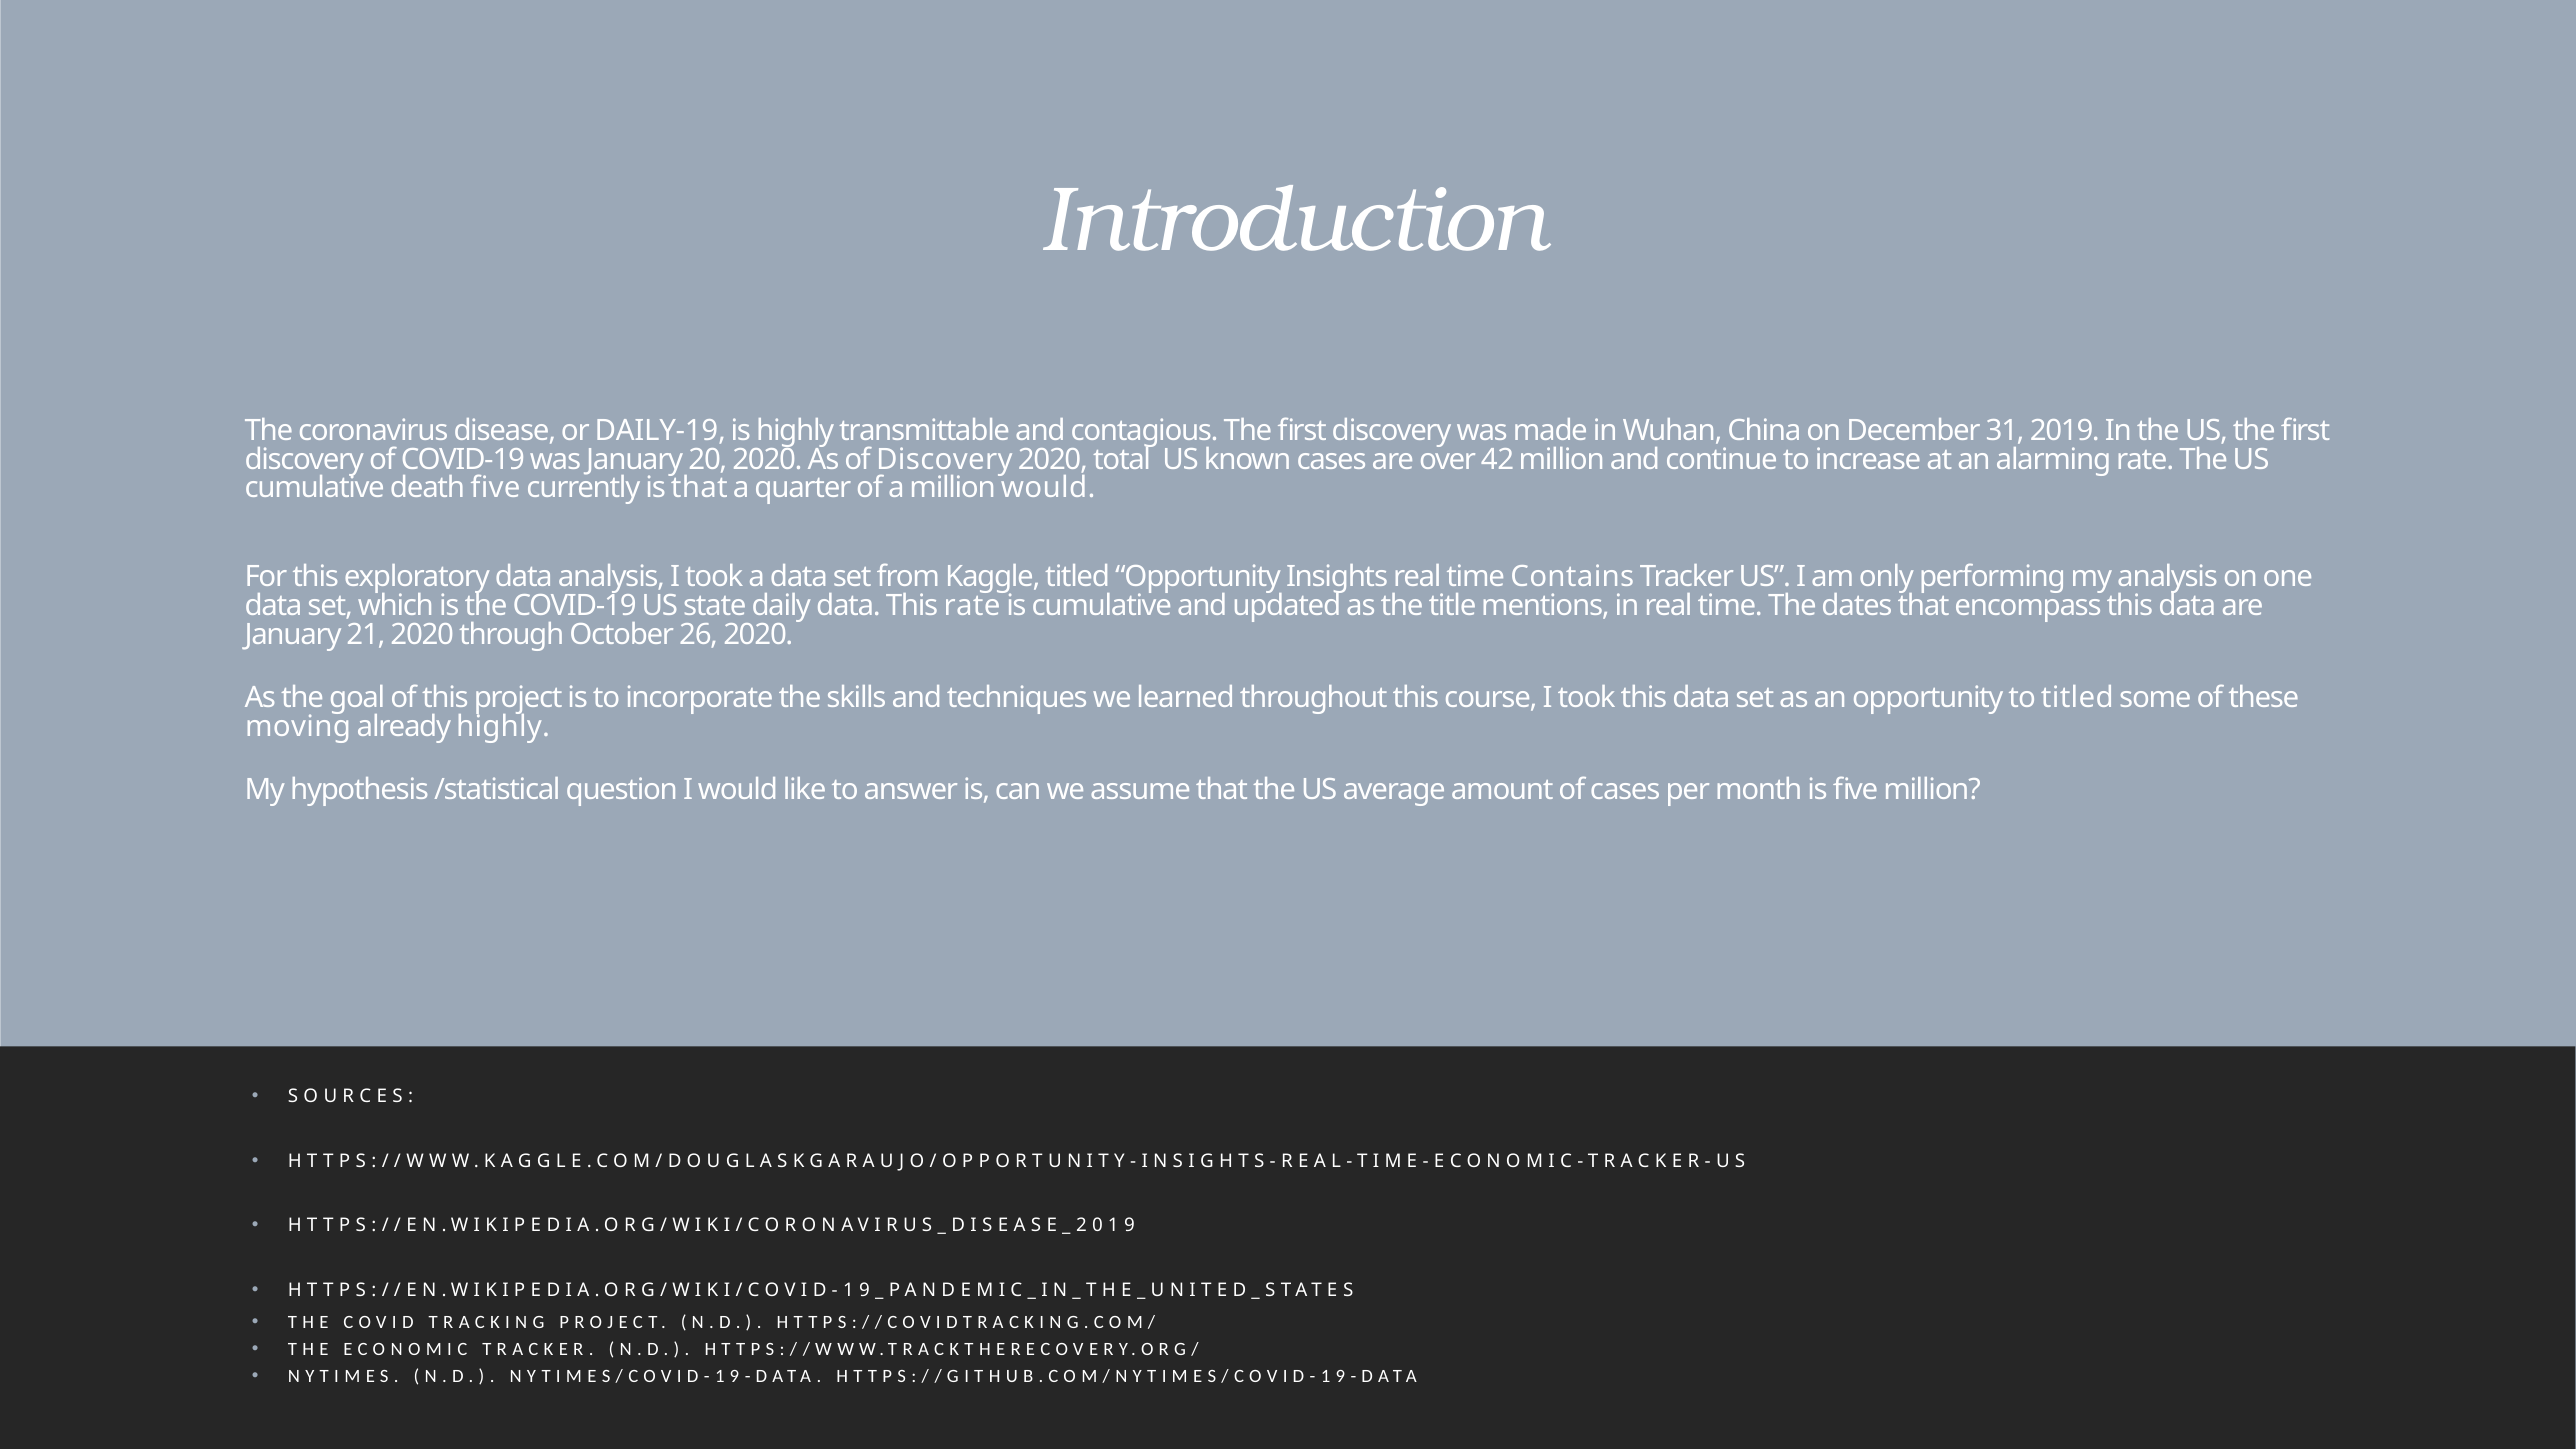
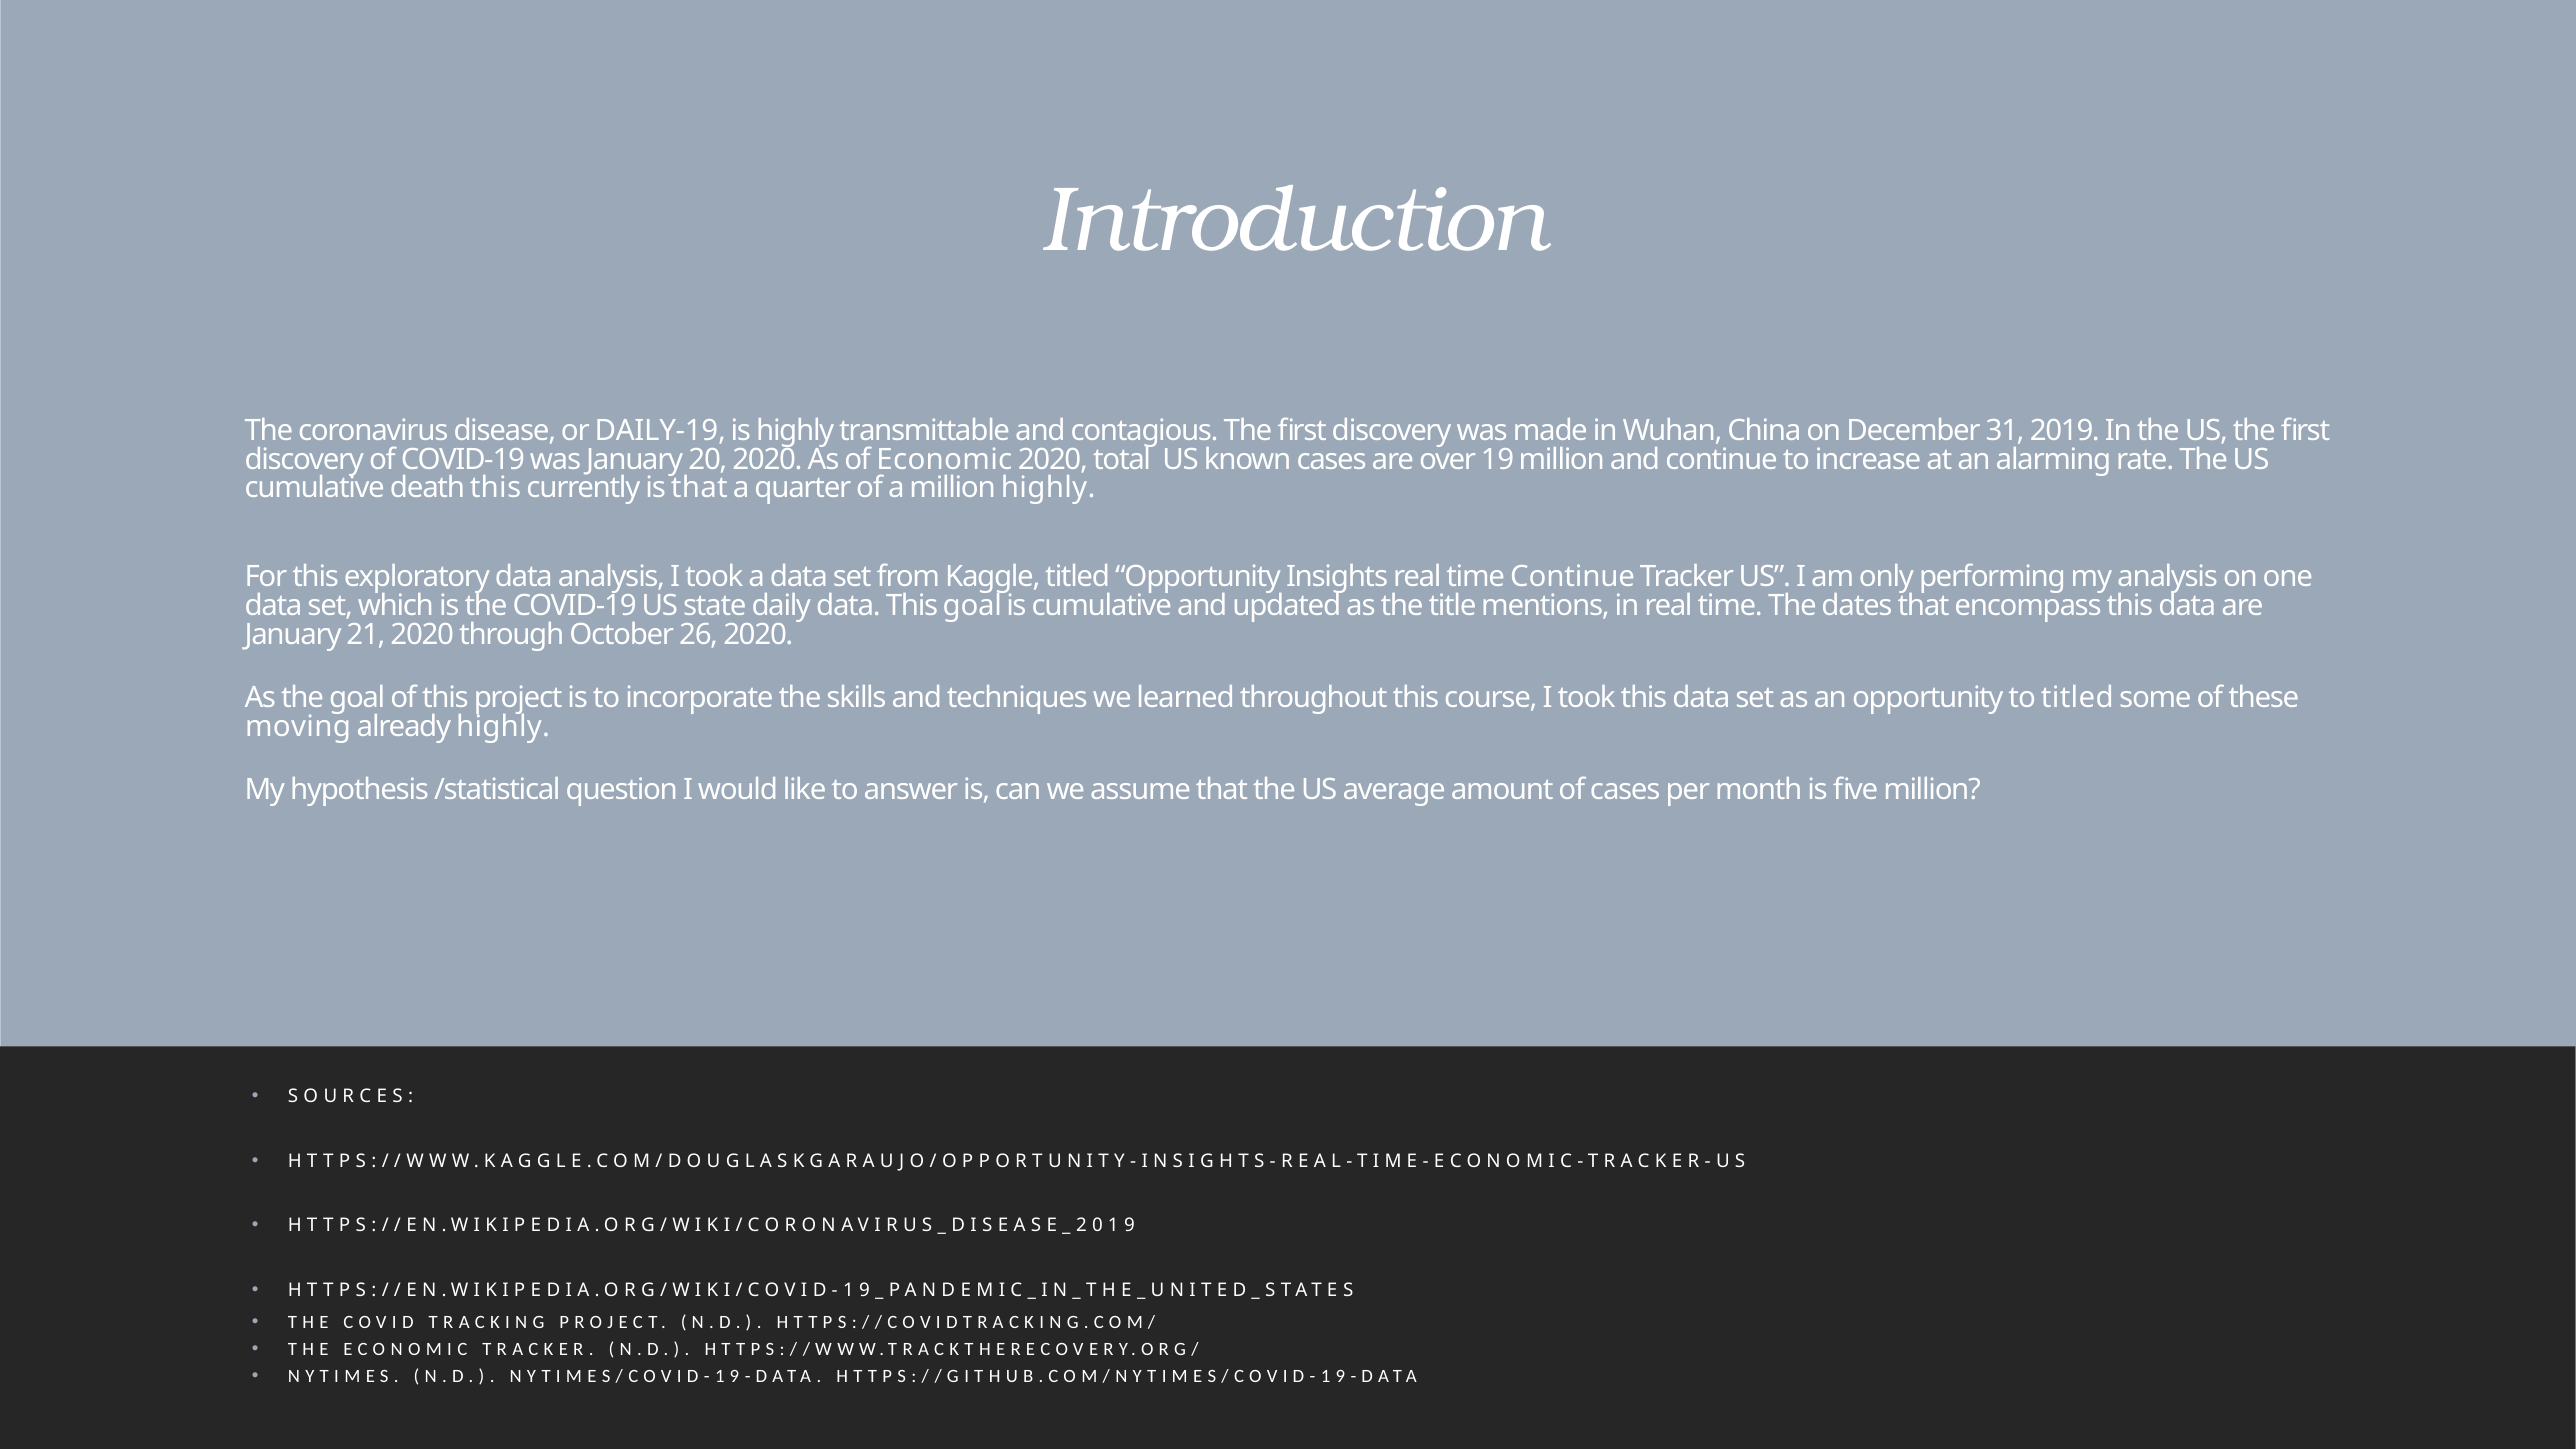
of Discovery: Discovery -> Economic (944, 459)
42: 42 -> 19 (1498, 459)
death five: five -> this (496, 488)
million would: would -> highly (1048, 488)
time Contains: Contains -> Continue (1573, 577)
This rate: rate -> goal (972, 606)
